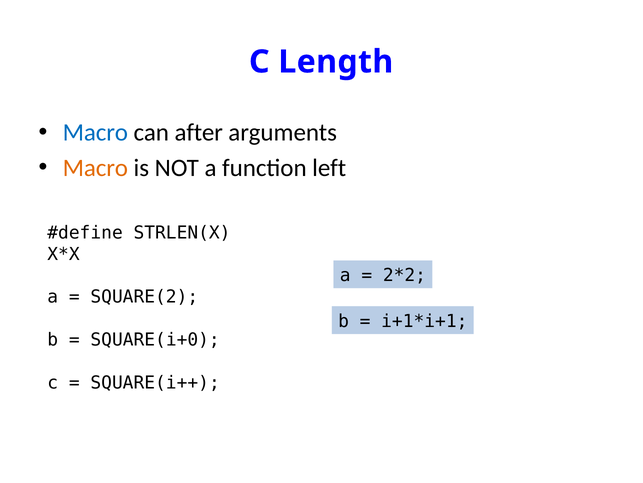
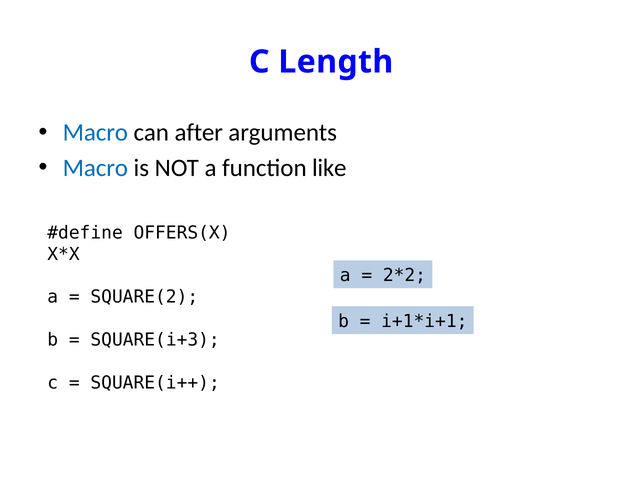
Macro colour: orange -> blue (95, 168)
left: left -> like (329, 168)
STRLEN(X: STRLEN(X -> OFFERS(X (182, 232)
SQUARE(i+0: SQUARE(i+0 -> SQUARE(i+3 (155, 339)
